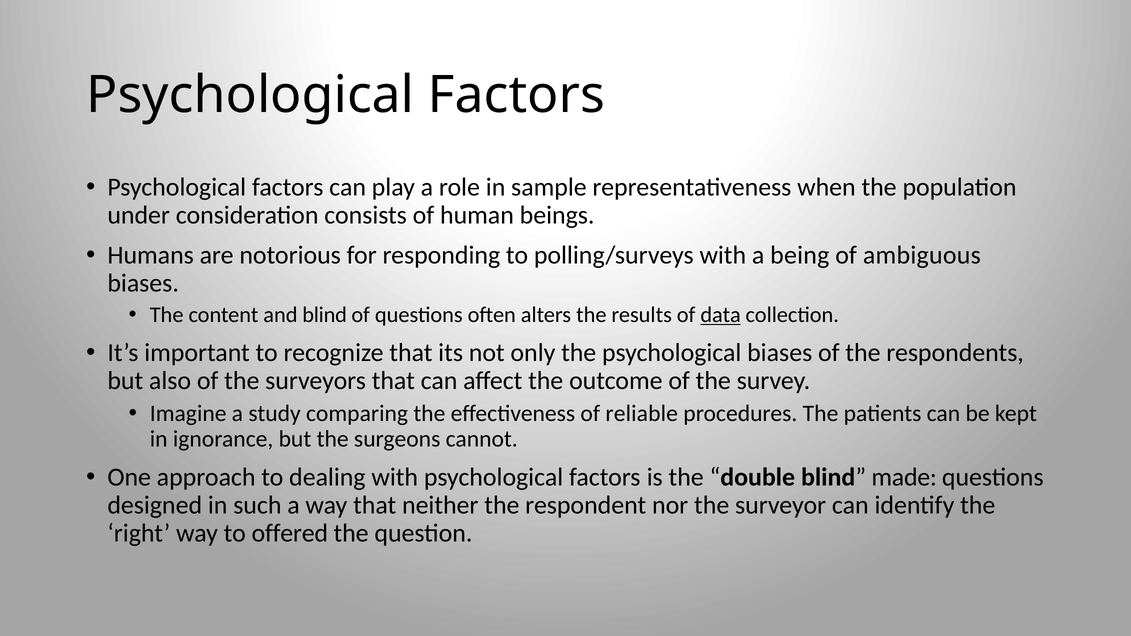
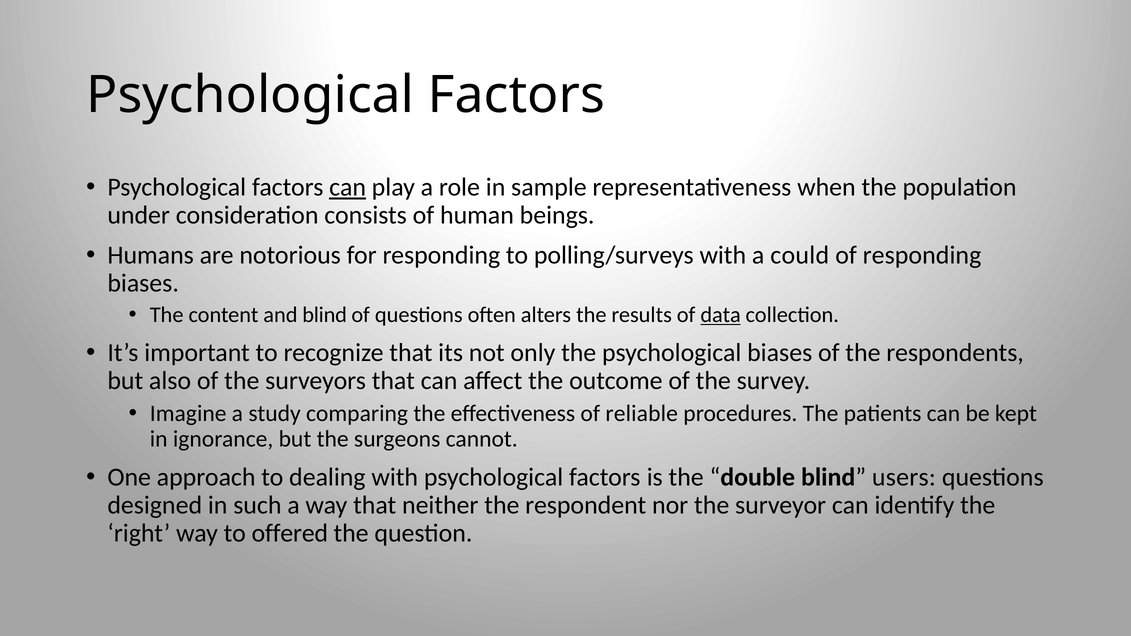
can underline: none -> present (348, 187)
being: being -> could (800, 255)
of ambiguous: ambiguous -> responding (922, 255)
made: made -> users (904, 477)
